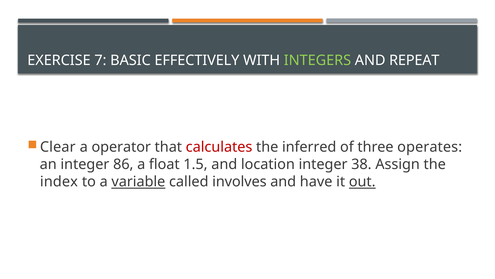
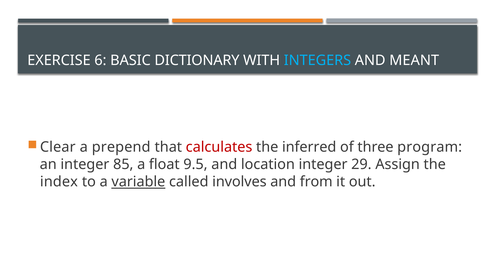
7: 7 -> 6 (100, 60)
EFFECTIVELY: EFFECTIVELY -> DICTIONARY (197, 60)
INTEGERS colour: light green -> light blue (317, 60)
REPEAT: REPEAT -> MEANT (414, 60)
operator: operator -> prepend (121, 147)
operates: operates -> program (430, 147)
86: 86 -> 85 (123, 164)
1.5: 1.5 -> 9.5 (195, 164)
38: 38 -> 29 (361, 164)
have: have -> from (316, 181)
out underline: present -> none (362, 181)
